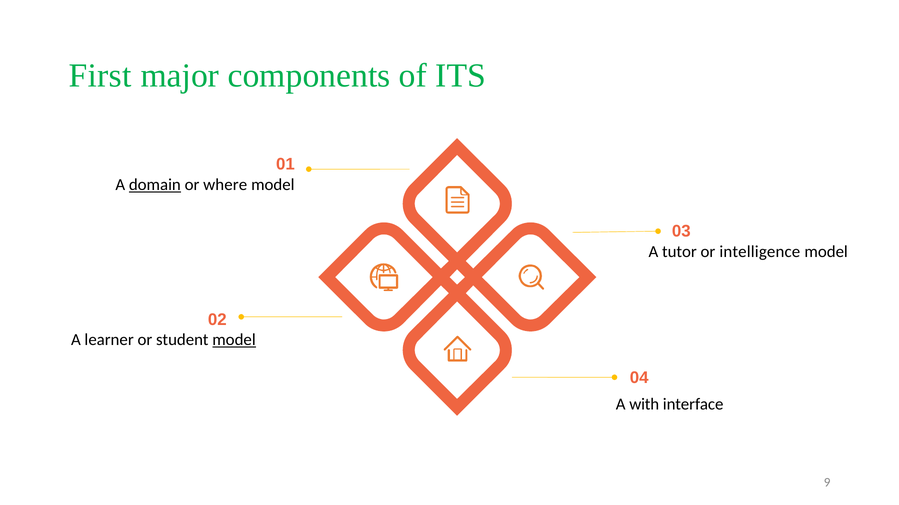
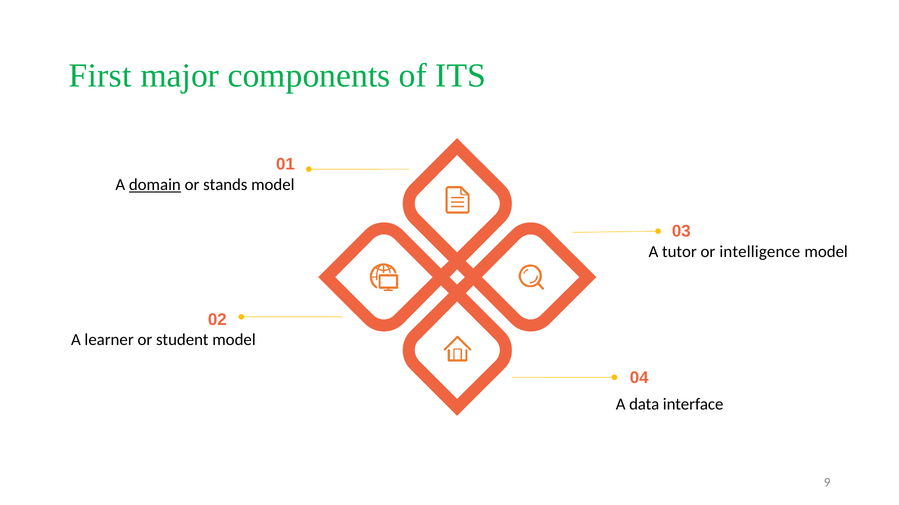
where: where -> stands (225, 185)
model underline: present -> none (234, 340)
with: with -> data (644, 405)
